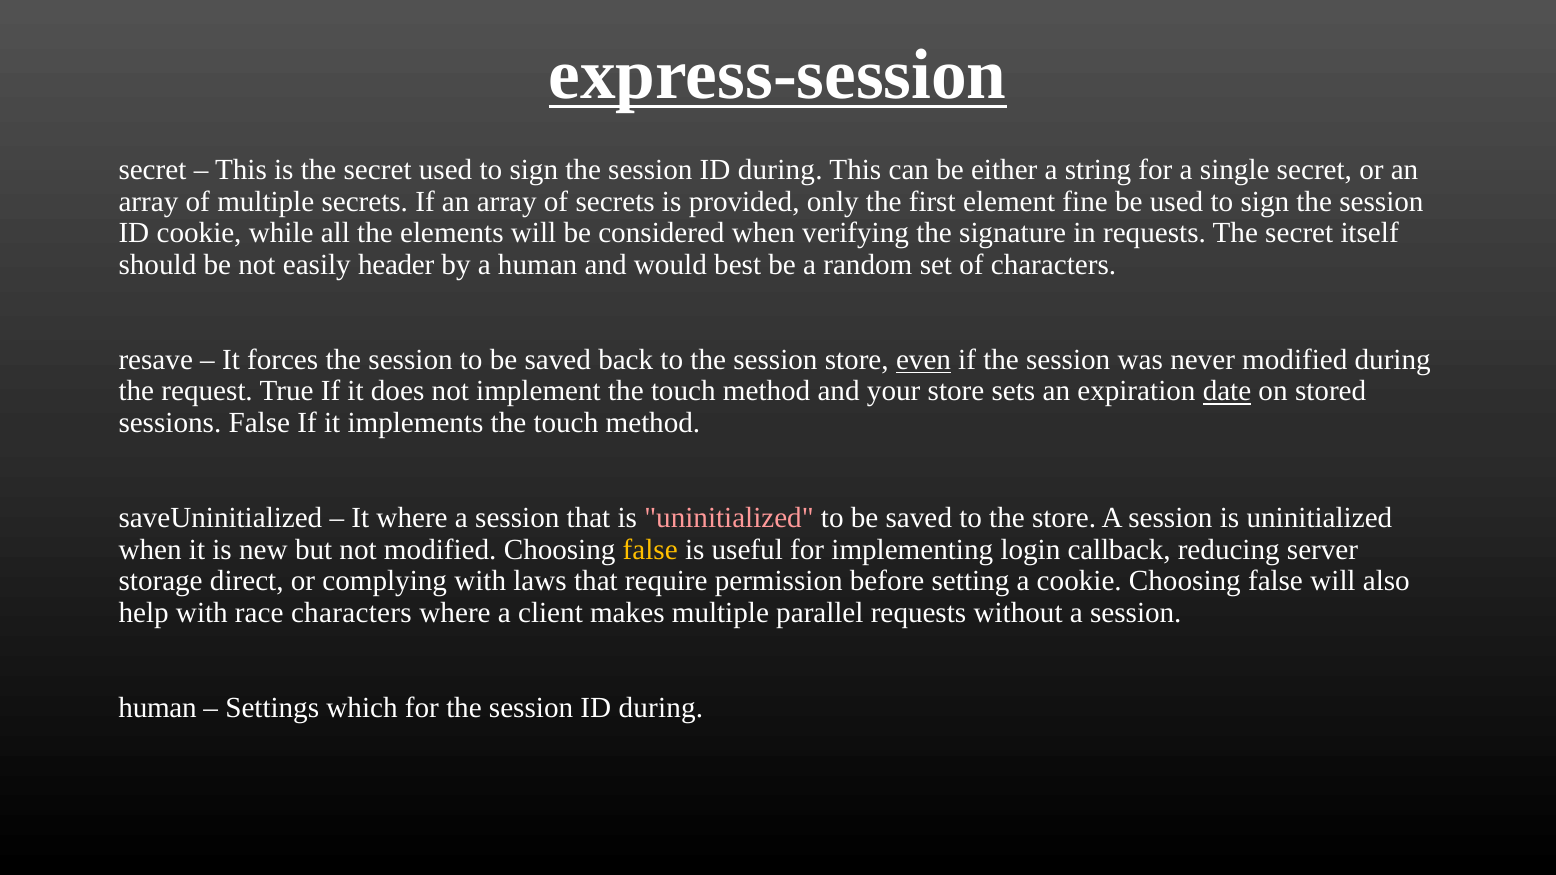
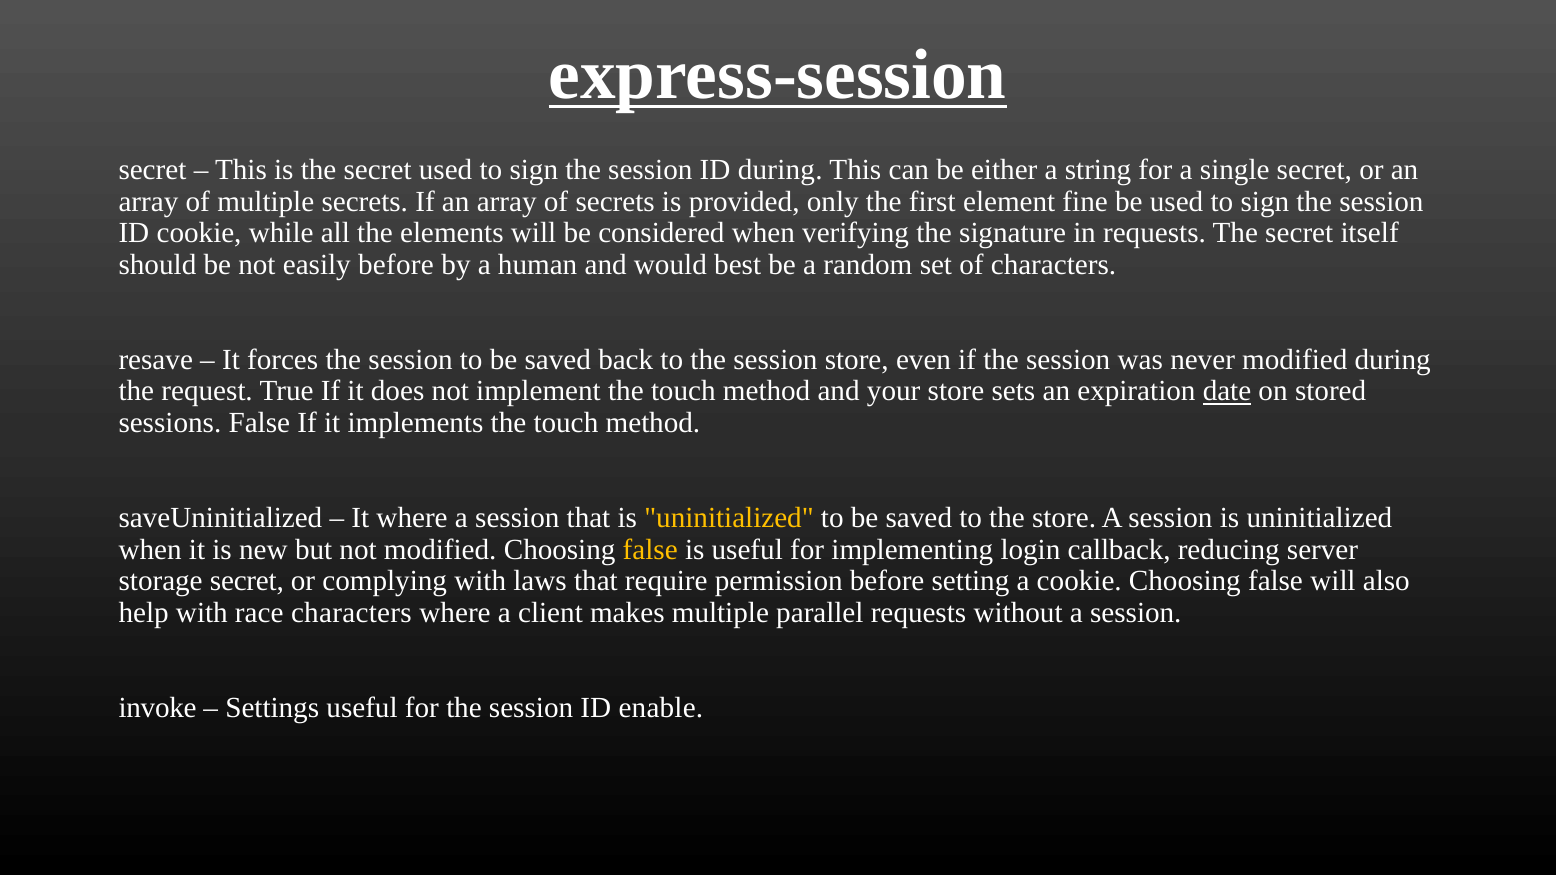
easily header: header -> before (396, 265)
even underline: present -> none (924, 360)
uninitialized colour: pink -> yellow (729, 518)
storage direct: direct -> secret (247, 581)
human: human -> invoke (158, 708)
Settings which: which -> useful (362, 708)
during: during -> enable (661, 708)
